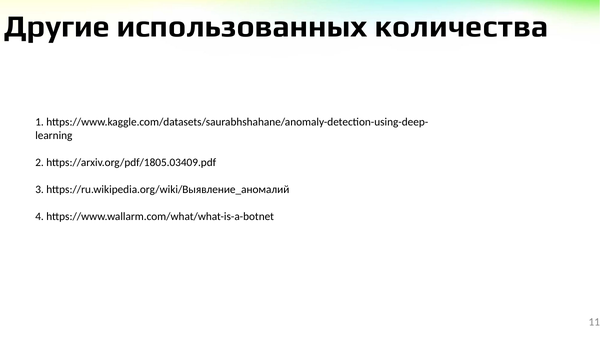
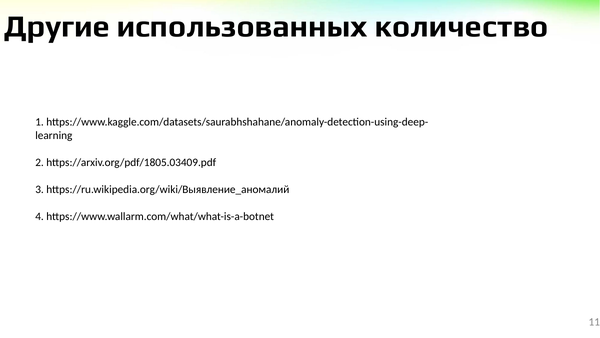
количества: количества -> количество (462, 27)
